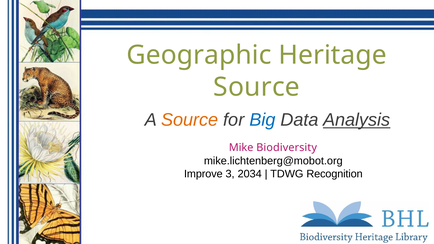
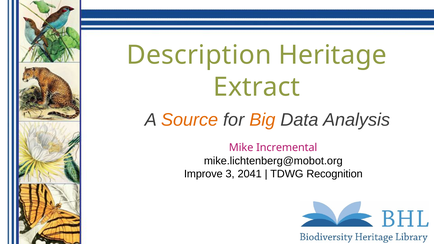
Geographic: Geographic -> Description (199, 55)
Source: Source -> Extract (257, 87)
Big colour: blue -> orange (262, 120)
Analysis underline: present -> none (357, 120)
Biodiversity: Biodiversity -> Incremental (287, 148)
2034: 2034 -> 2041 (250, 174)
